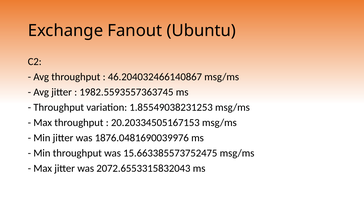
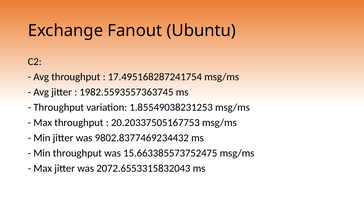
46.204032466140867: 46.204032466140867 -> 17.495168287241754 (155, 77)
20.20334505167153: 20.20334505167153 -> 20.20337505167753 (155, 122)
1876.0481690039976: 1876.0481690039976 -> 9802.8377469234432 (142, 138)
